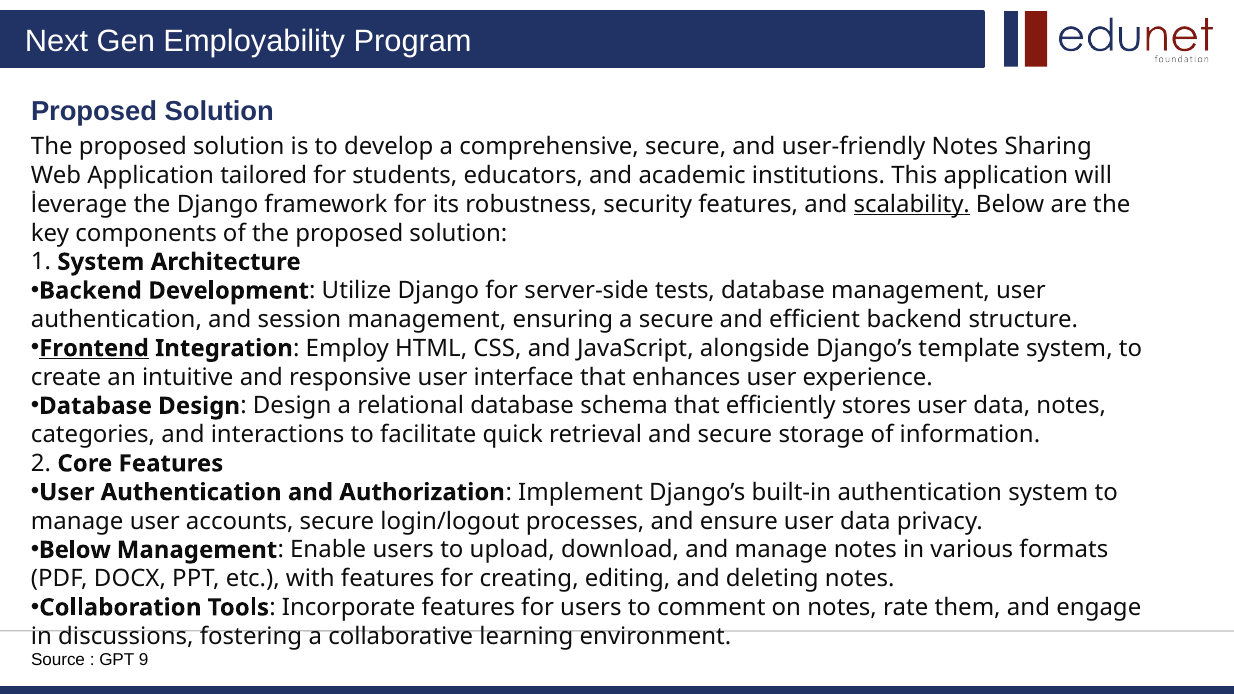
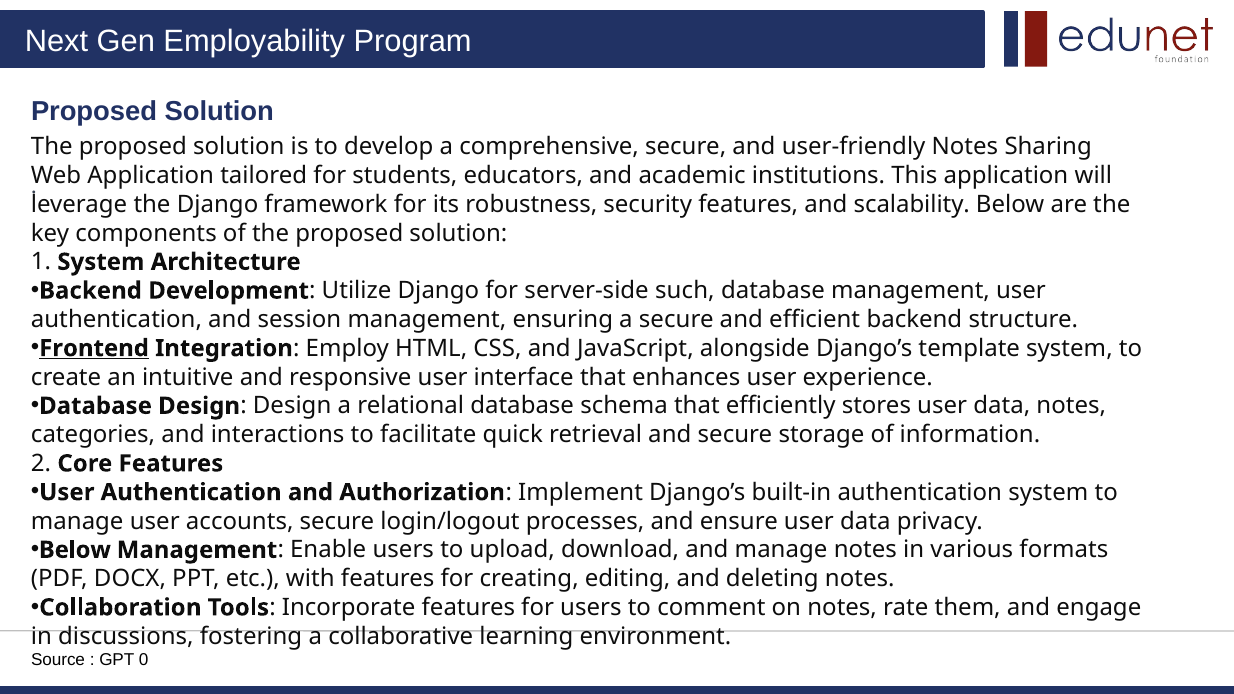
scalability underline: present -> none (912, 204)
tests: tests -> such (685, 291)
9: 9 -> 0 (144, 660)
